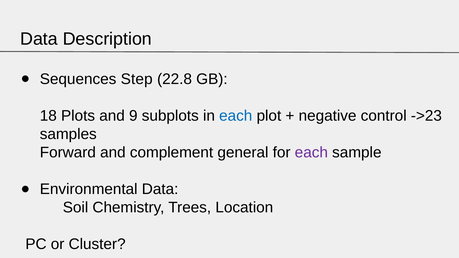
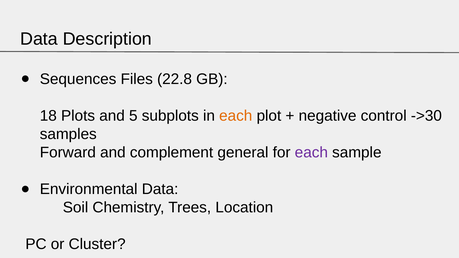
Step: Step -> Files (137, 79)
9: 9 -> 5 (133, 116)
each colour: blue -> orange (236, 116)
->23: ->23 -> ->30 (426, 116)
